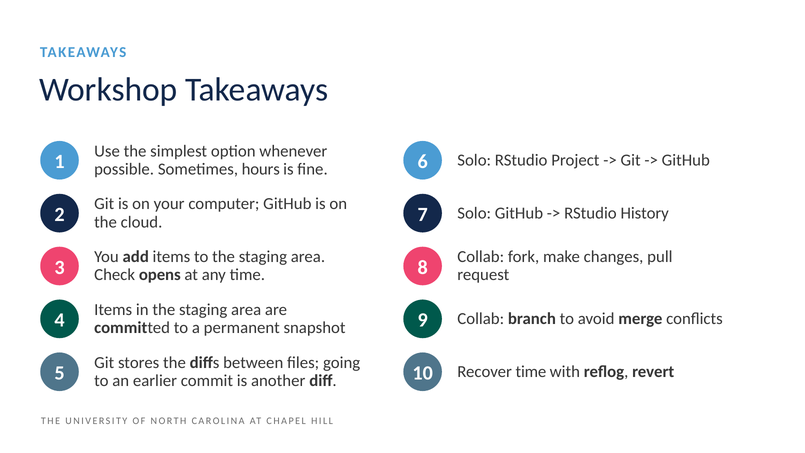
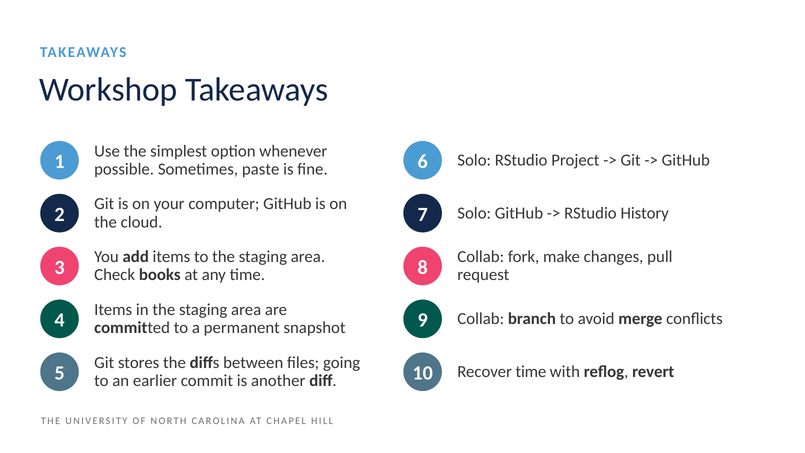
hours: hours -> paste (261, 169)
opens: opens -> books (160, 275)
